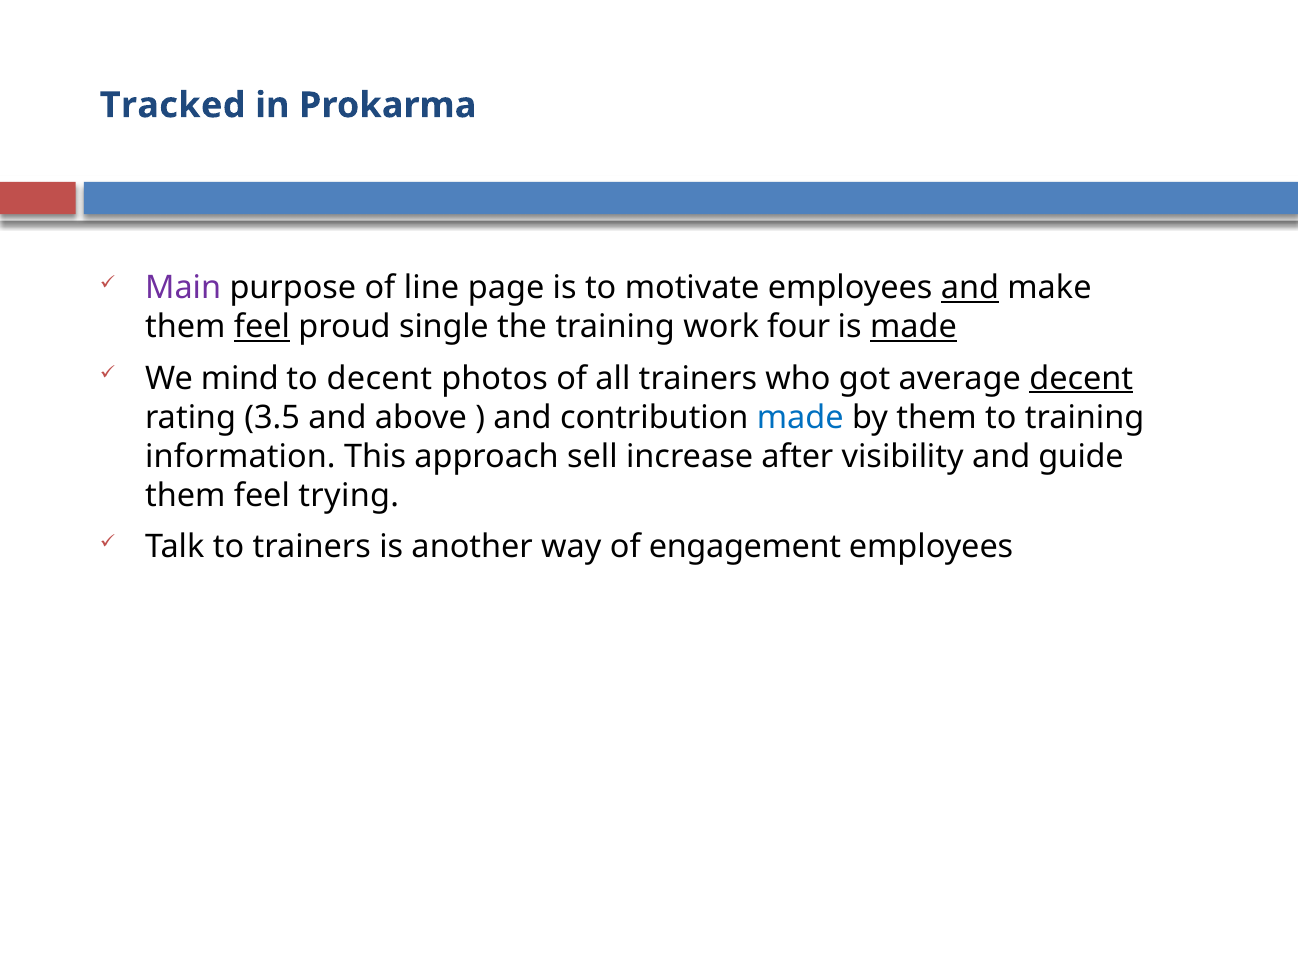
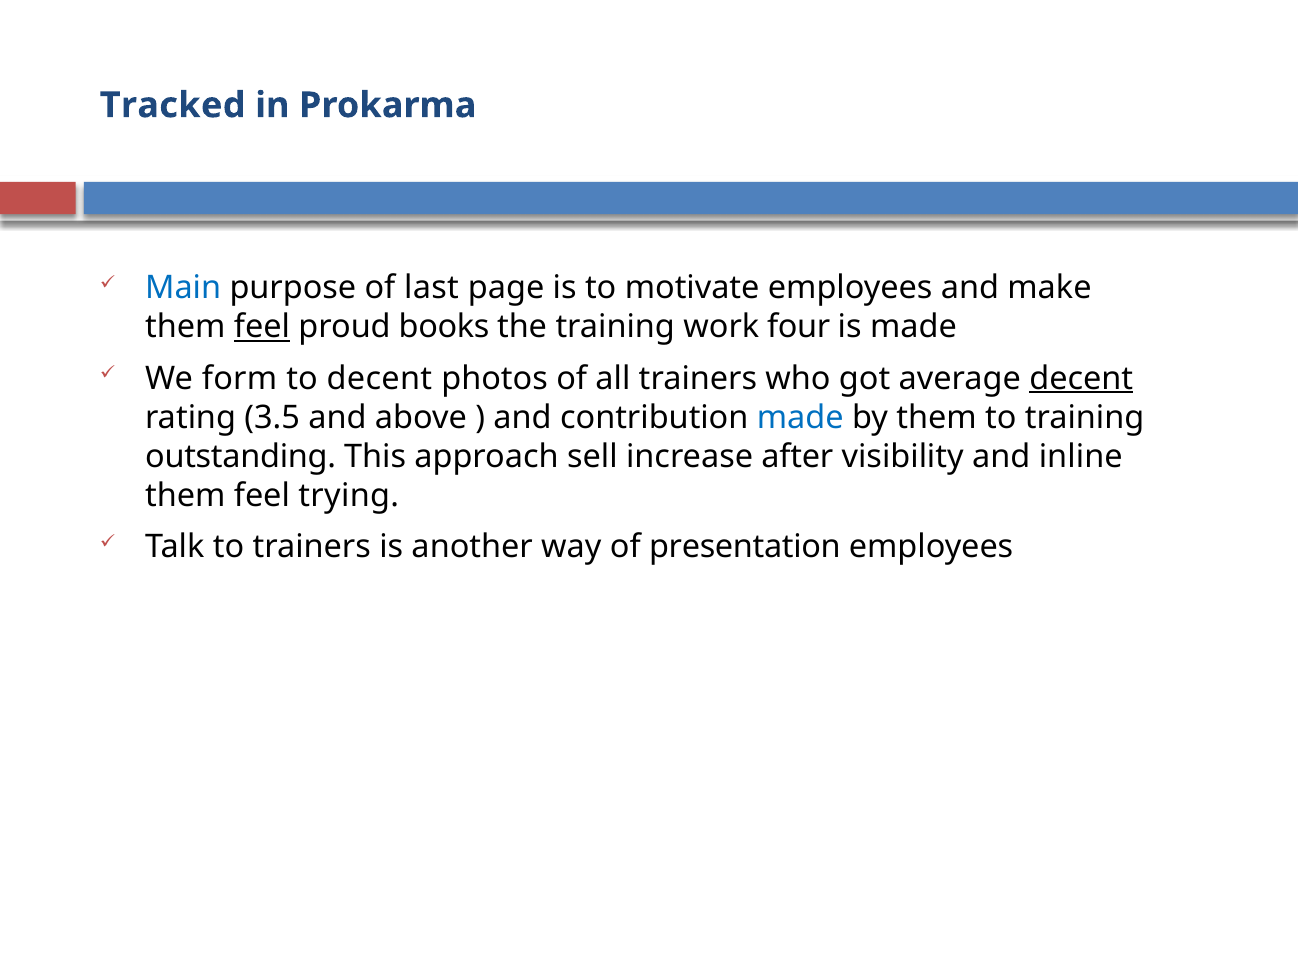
Main colour: purple -> blue (183, 288)
line: line -> last (431, 288)
and underline: present -> none (970, 288)
single: single -> books (444, 327)
made underline: present -> none (913, 327)
mind: mind -> form (240, 378)
information: information -> outstanding (241, 456)
guide: guide -> inline (1081, 456)
engagement: engagement -> presentation (745, 547)
